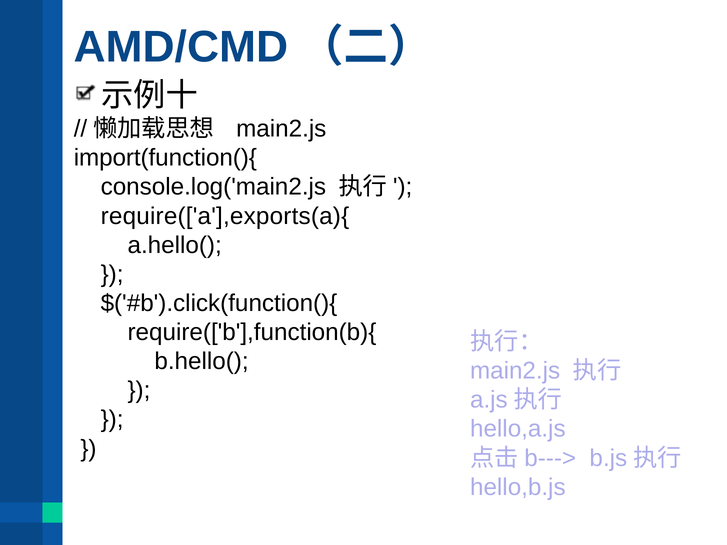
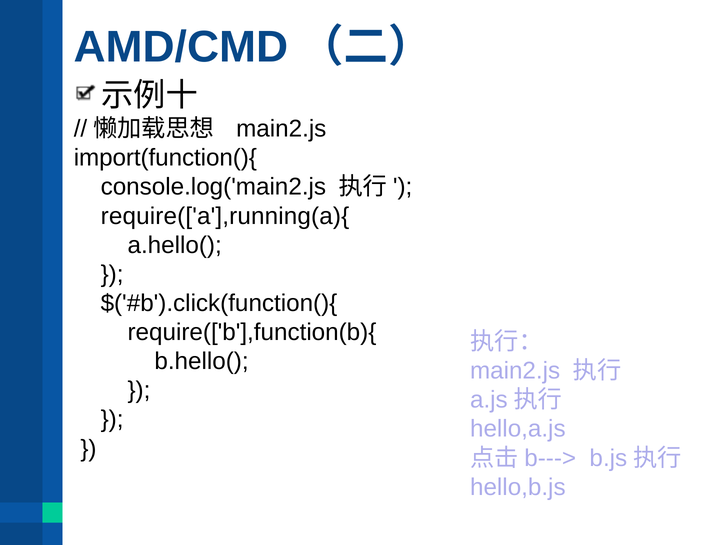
require(['a'],exports(a){: require(['a'],exports(a){ -> require(['a'],running(a){ (225, 216)
